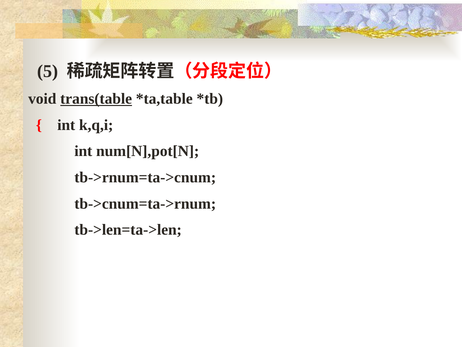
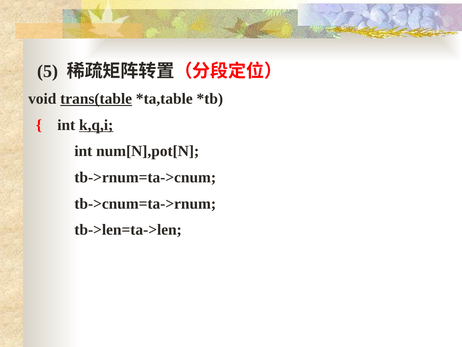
k,q,i underline: none -> present (96, 125)
